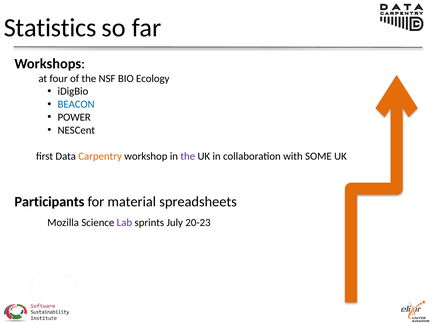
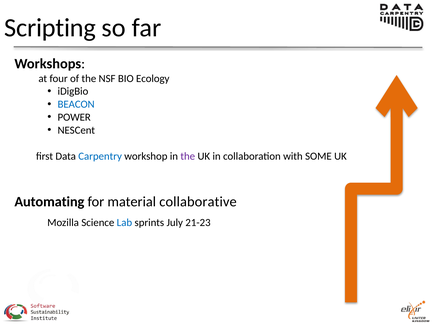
Statistics: Statistics -> Scripting (50, 28)
Carpentry colour: orange -> blue (100, 156)
Participants: Participants -> Automating (49, 202)
spreadsheets: spreadsheets -> collaborative (198, 202)
Lab colour: purple -> blue (124, 223)
20-23: 20-23 -> 21-23 (198, 223)
